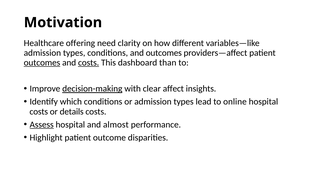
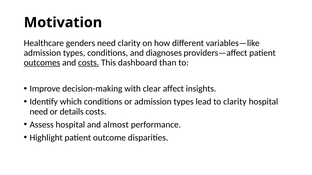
offering: offering -> genders (81, 43)
and outcomes: outcomes -> diagnoses (164, 53)
decision-making underline: present -> none (92, 89)
to online: online -> clarity (235, 102)
costs: costs -> need (39, 112)
Assess underline: present -> none (42, 125)
